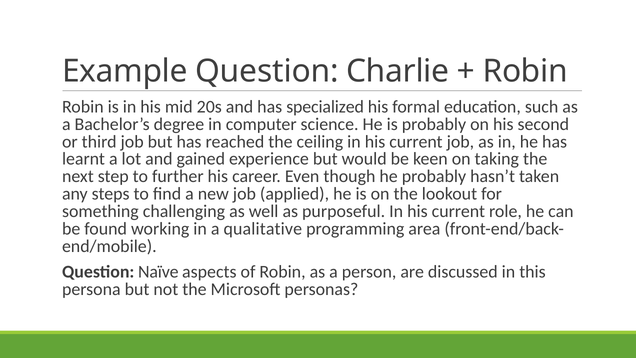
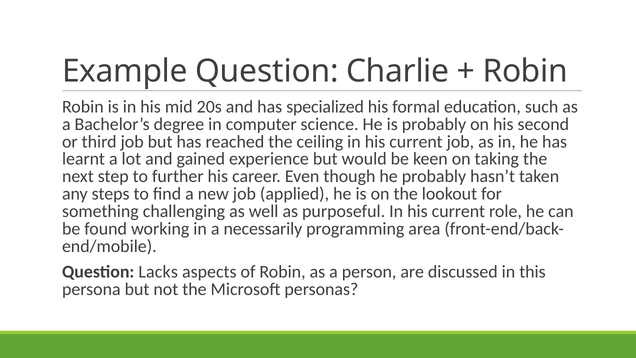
qualitative: qualitative -> necessarily (263, 229)
Naïve: Naïve -> Lacks (158, 272)
